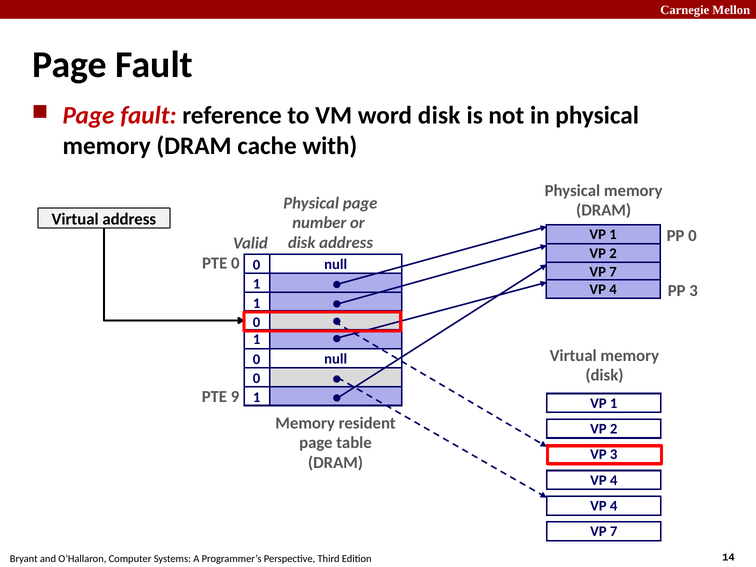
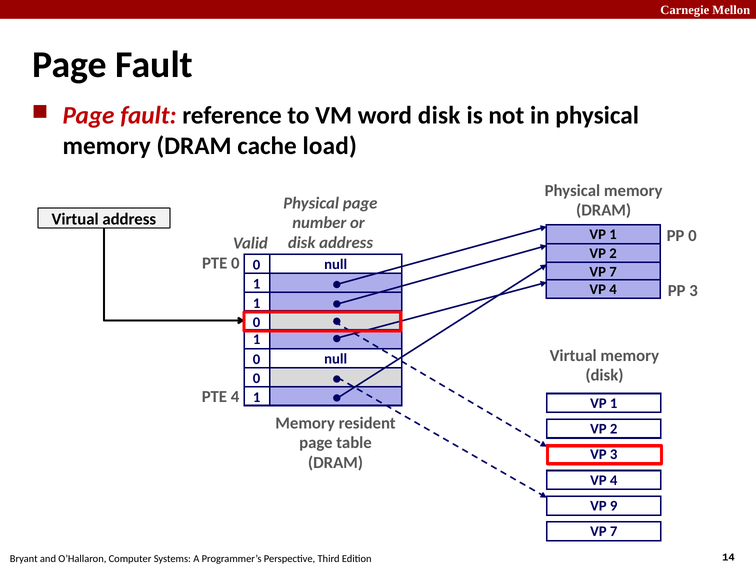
with: with -> load (330, 146)
PTE 9: 9 -> 4 (235, 397)
4: 4 -> 9 (614, 506)
